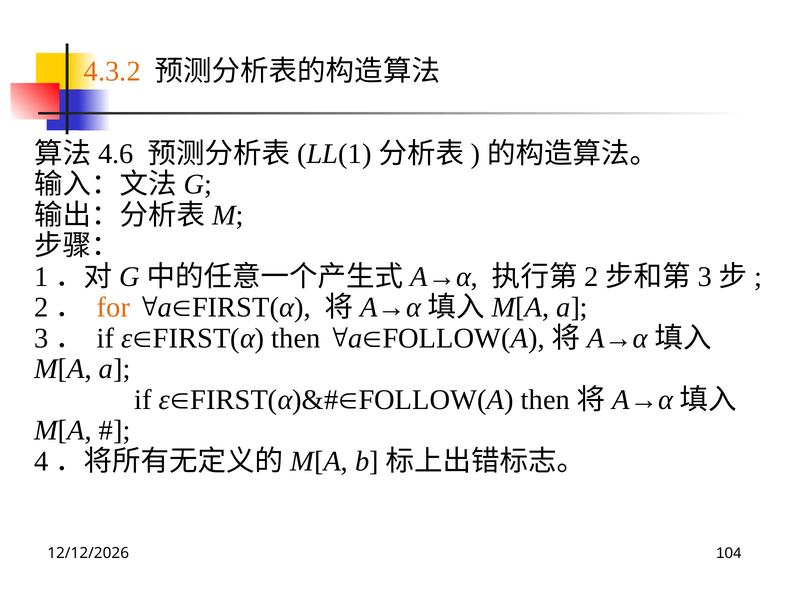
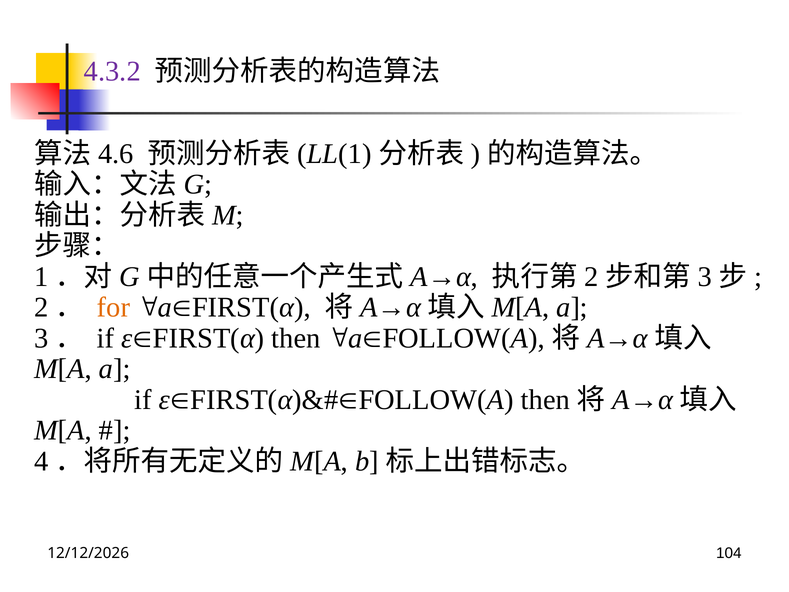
4.3.2 colour: orange -> purple (112, 71)
